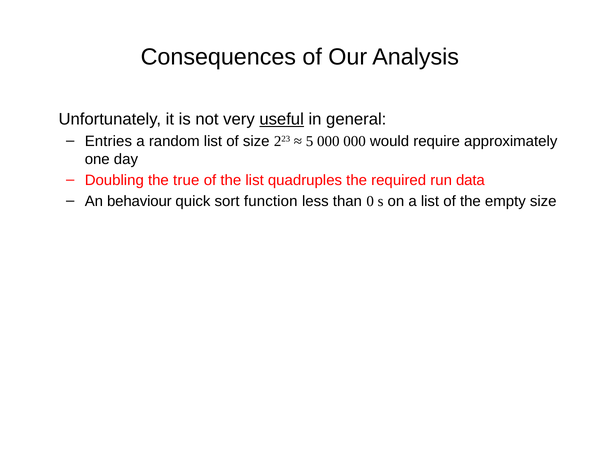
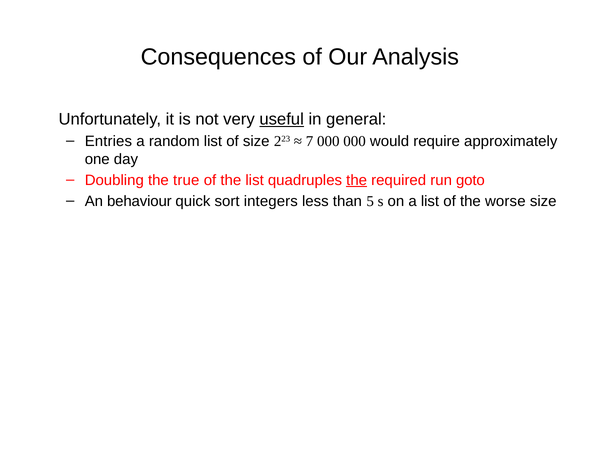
5: 5 -> 7 (310, 141)
the underline: none -> present (357, 180)
data: data -> goto (470, 180)
function: function -> integers (271, 201)
0: 0 -> 5 (370, 201)
empty: empty -> worse (505, 201)
